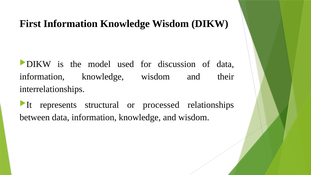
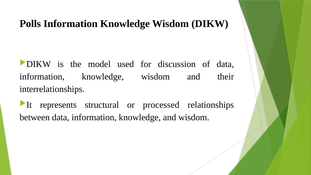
First: First -> Polls (30, 24)
